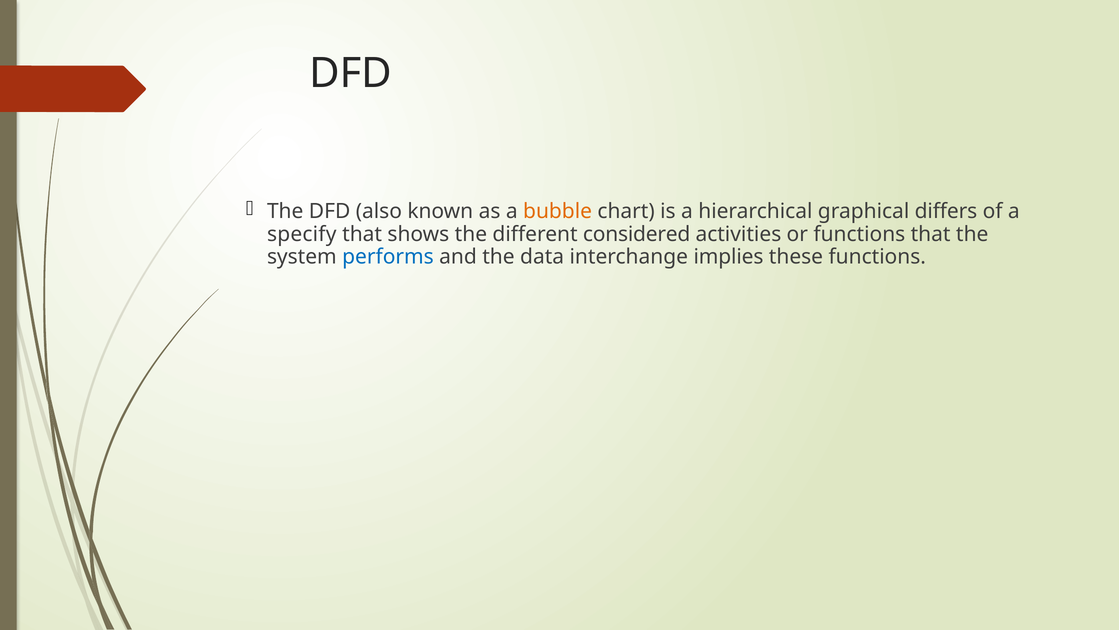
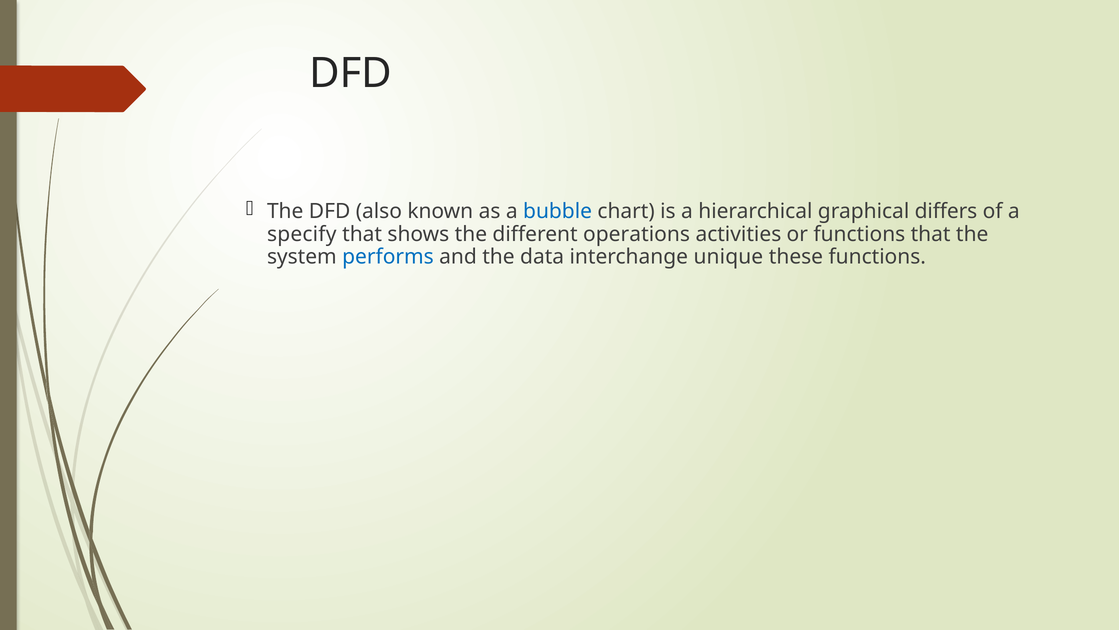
bubble colour: orange -> blue (558, 211)
considered: considered -> operations (637, 234)
implies: implies -> unique (728, 257)
